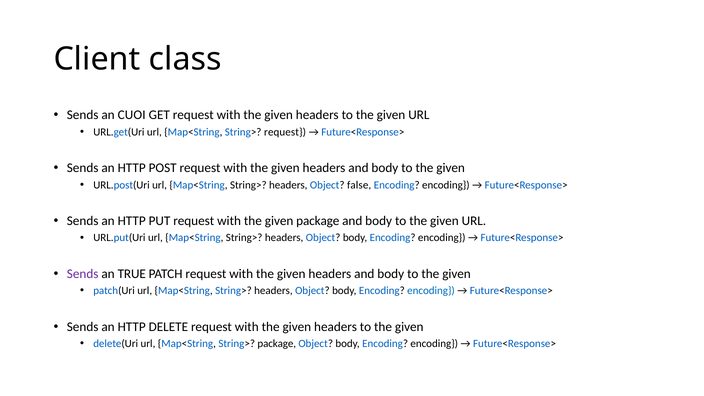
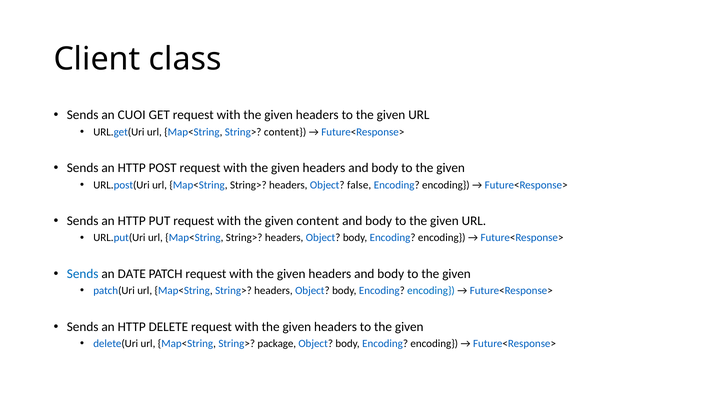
String> request: request -> content (285, 132)
given package: package -> content (318, 221)
Sends colour: purple -> blue (83, 274)
TRUE: TRUE -> DATE (132, 274)
